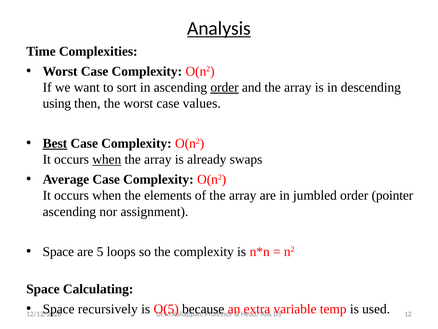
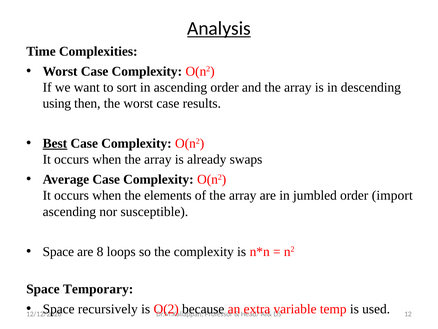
order underline: present -> none (225, 87)
values: values -> results (202, 103)
when underline: present -> none (107, 159)
pointer: pointer -> import (392, 195)
assignment: assignment -> susceptible (154, 211)
5: 5 -> 8 (100, 251)
Calculating: Calculating -> Temporary (98, 289)
O(5: O(5 -> O(2 (166, 309)
